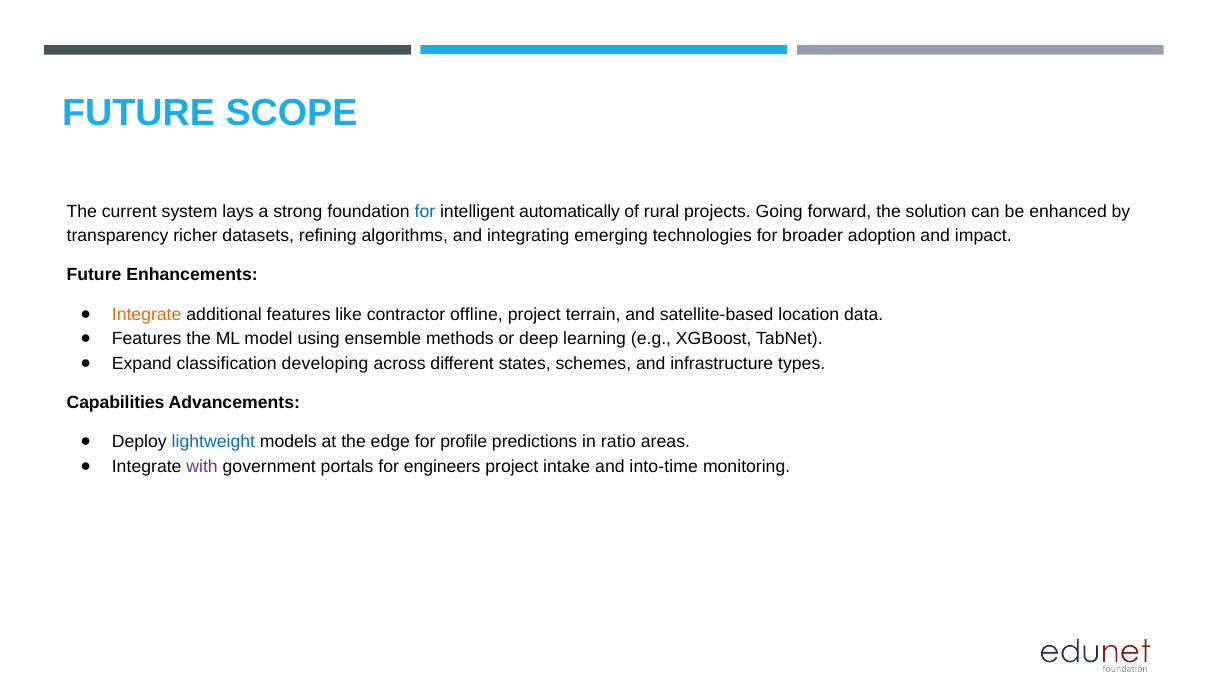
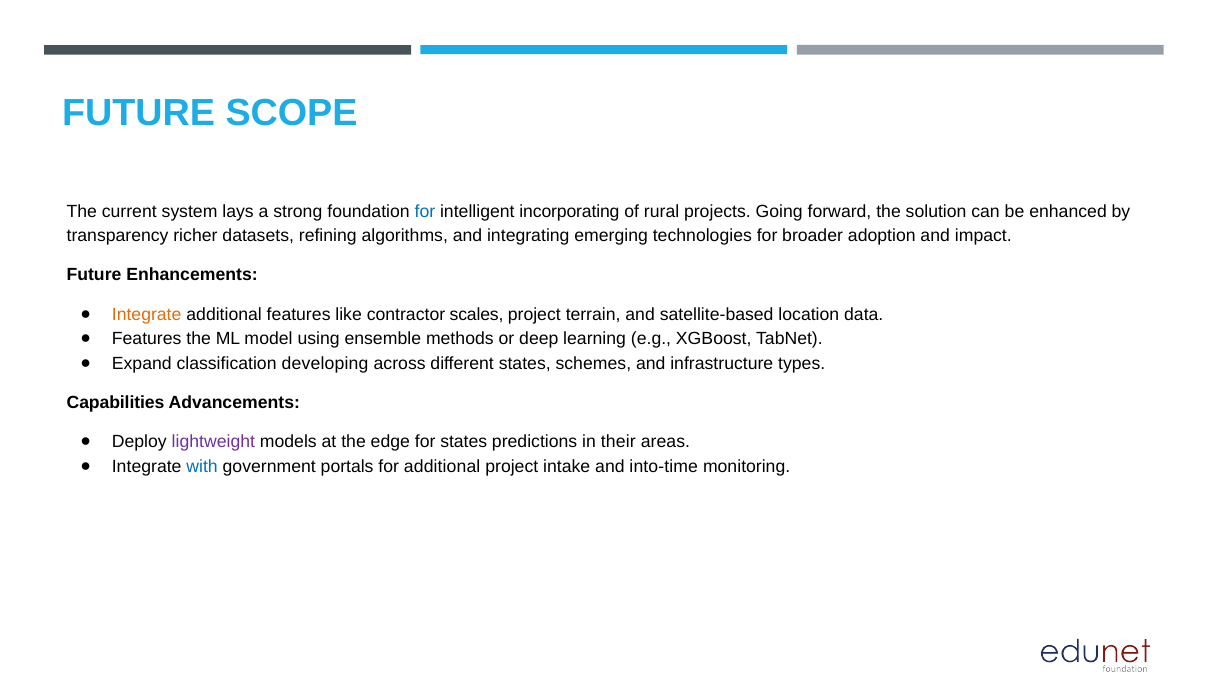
automatically: automatically -> incorporating (570, 212)
offline: offline -> scales (477, 315)
lightweight colour: blue -> purple (213, 442)
for profile: profile -> states (464, 442)
ratio: ratio -> their (618, 442)
with colour: purple -> blue (202, 467)
for engineers: engineers -> additional (442, 467)
